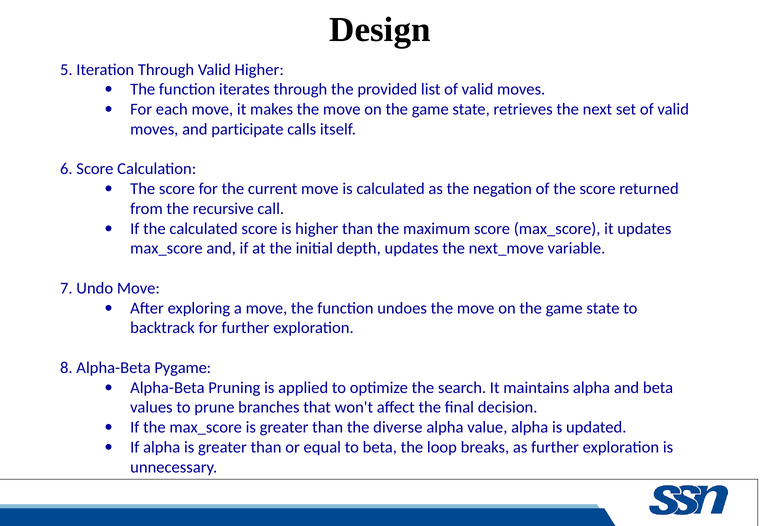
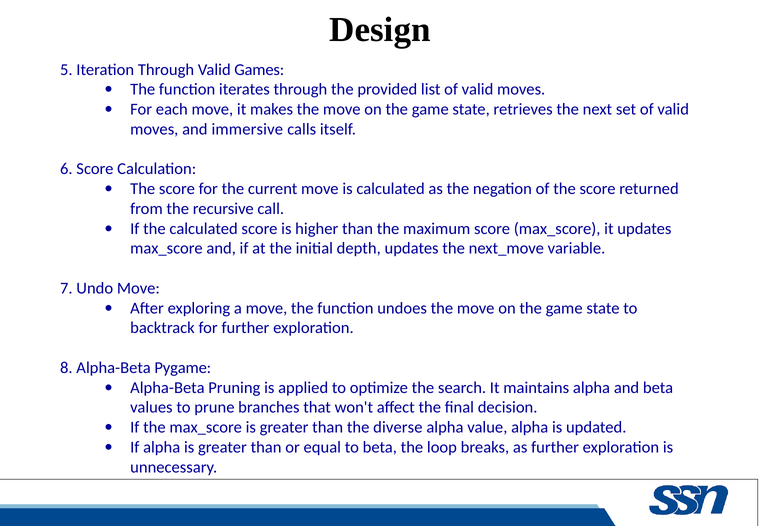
Valid Higher: Higher -> Games (259, 70)
participate: participate -> immersive (247, 129)
